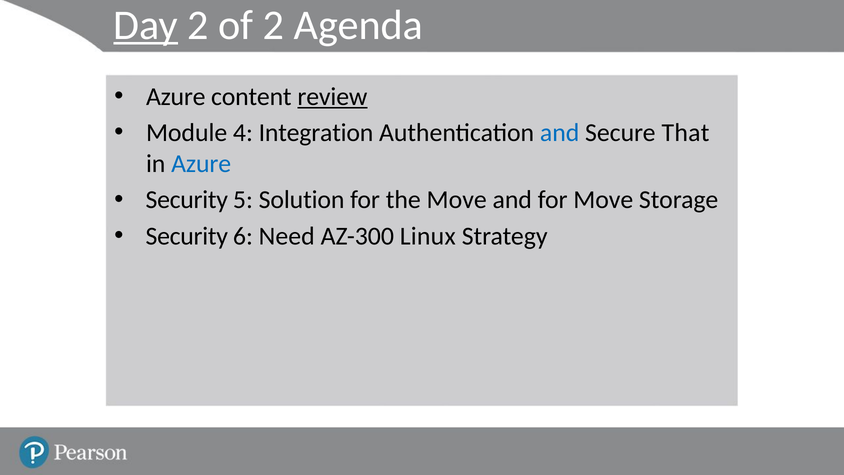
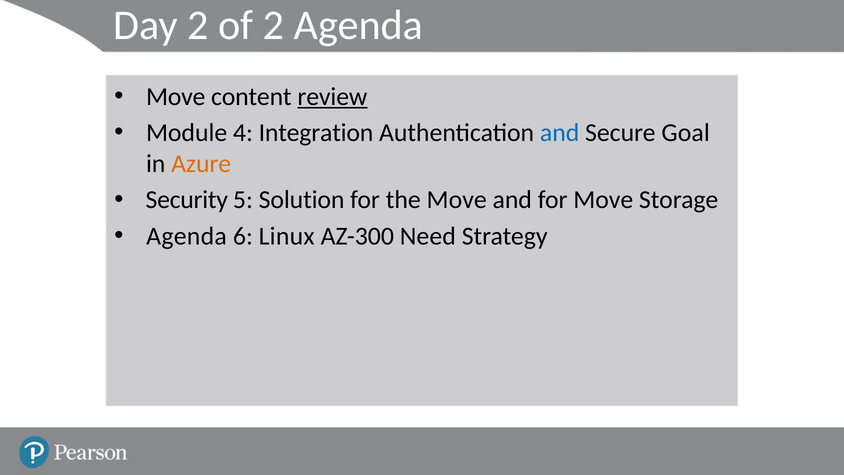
Day underline: present -> none (146, 25)
Azure: Azure -> Move (176, 97)
That: That -> Goal (686, 133)
Azure colour: blue -> orange (201, 164)
Security: Security -> Agenda (187, 236)
Need: Need -> Linux (287, 236)
Linux: Linux -> Need (428, 236)
